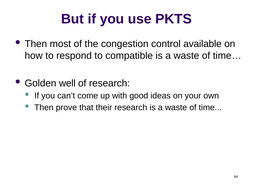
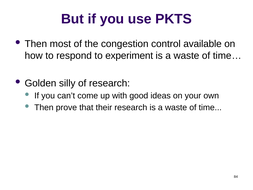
compatible: compatible -> experiment (129, 56)
well: well -> silly (67, 83)
